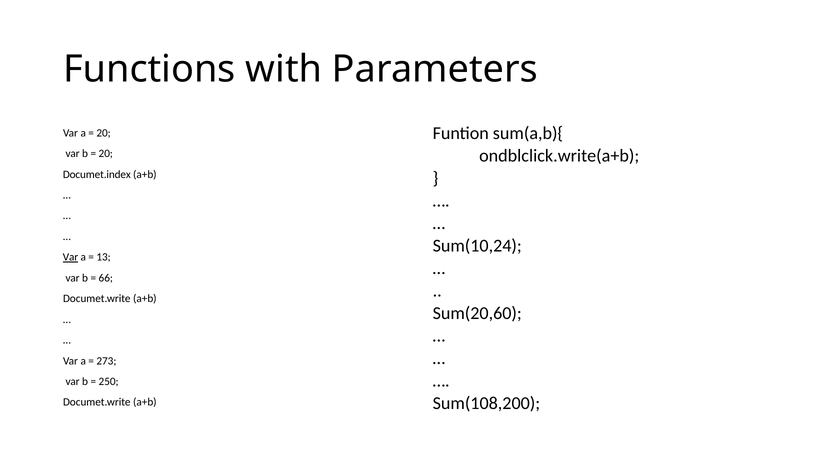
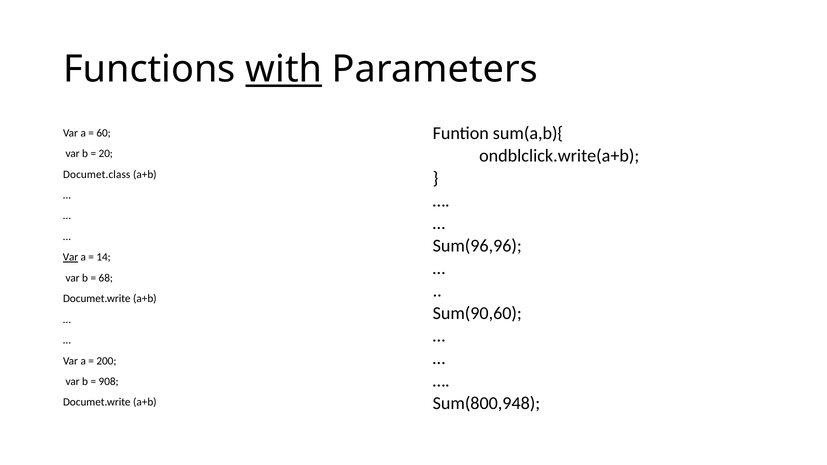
with underline: none -> present (284, 69)
20: 20 -> 60 (104, 133)
Documet.index: Documet.index -> Documet.class (97, 174)
Sum(10,24: Sum(10,24 -> Sum(96,96 (477, 246)
13: 13 -> 14 (104, 257)
66: 66 -> 68 (106, 278)
Sum(20,60: Sum(20,60 -> Sum(90,60 (477, 314)
273: 273 -> 200 (106, 361)
250: 250 -> 908 (109, 382)
Sum(108,200: Sum(108,200 -> Sum(800,948 (486, 404)
